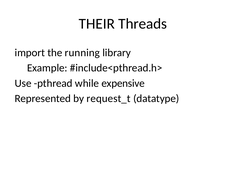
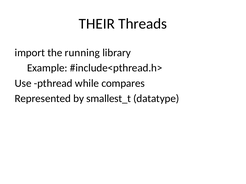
expensive: expensive -> compares (123, 83)
request_t: request_t -> smallest_t (109, 99)
